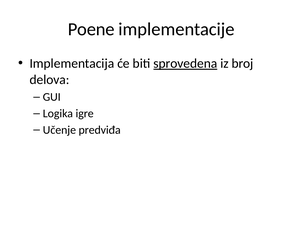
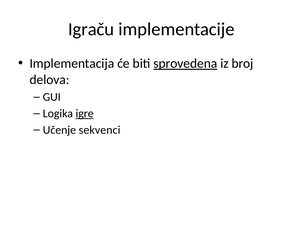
Poene: Poene -> Igraču (91, 29)
igre underline: none -> present (85, 114)
predviđa: predviđa -> sekvenci (100, 130)
